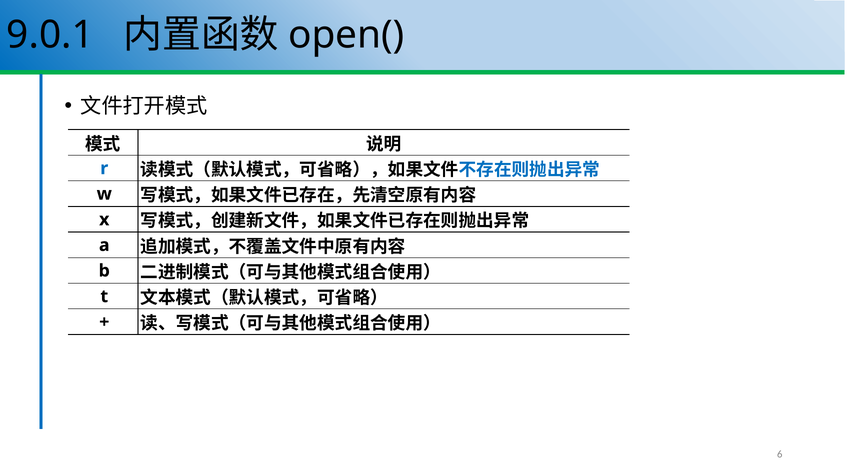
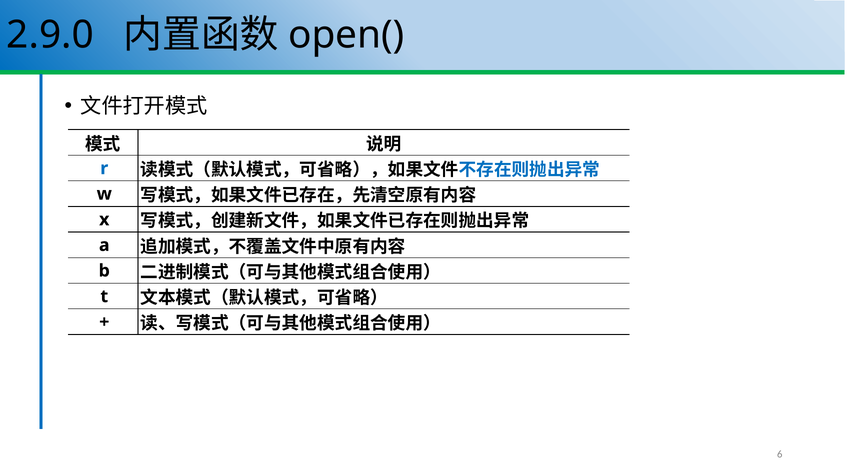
9.0.1: 9.0.1 -> 2.9.0 (50, 35)
